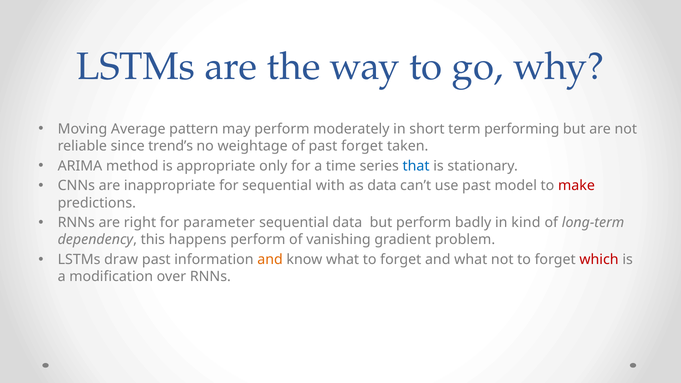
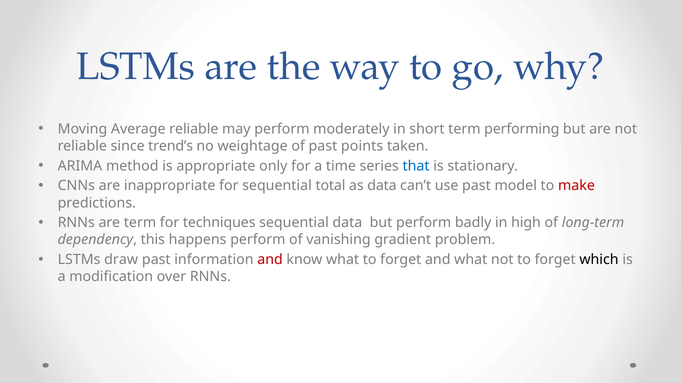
Average pattern: pattern -> reliable (194, 129)
past forget: forget -> points (362, 146)
with: with -> total (330, 186)
are right: right -> term (140, 223)
parameter: parameter -> techniques (219, 223)
kind: kind -> high (526, 223)
and colour: orange -> red (270, 260)
which colour: red -> black (599, 260)
